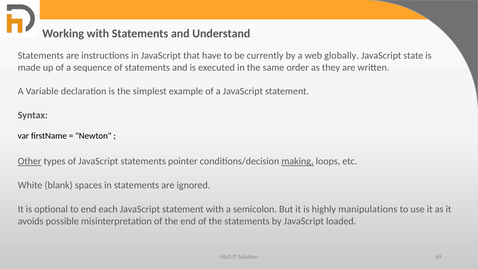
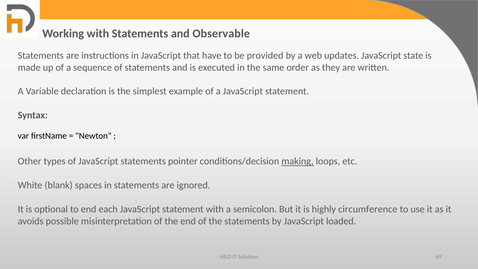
Understand: Understand -> Observable (221, 34)
currently: currently -> provided (265, 55)
globally: globally -> updates (342, 55)
Other underline: present -> none (30, 161)
manipulations: manipulations -> circumference (368, 209)
